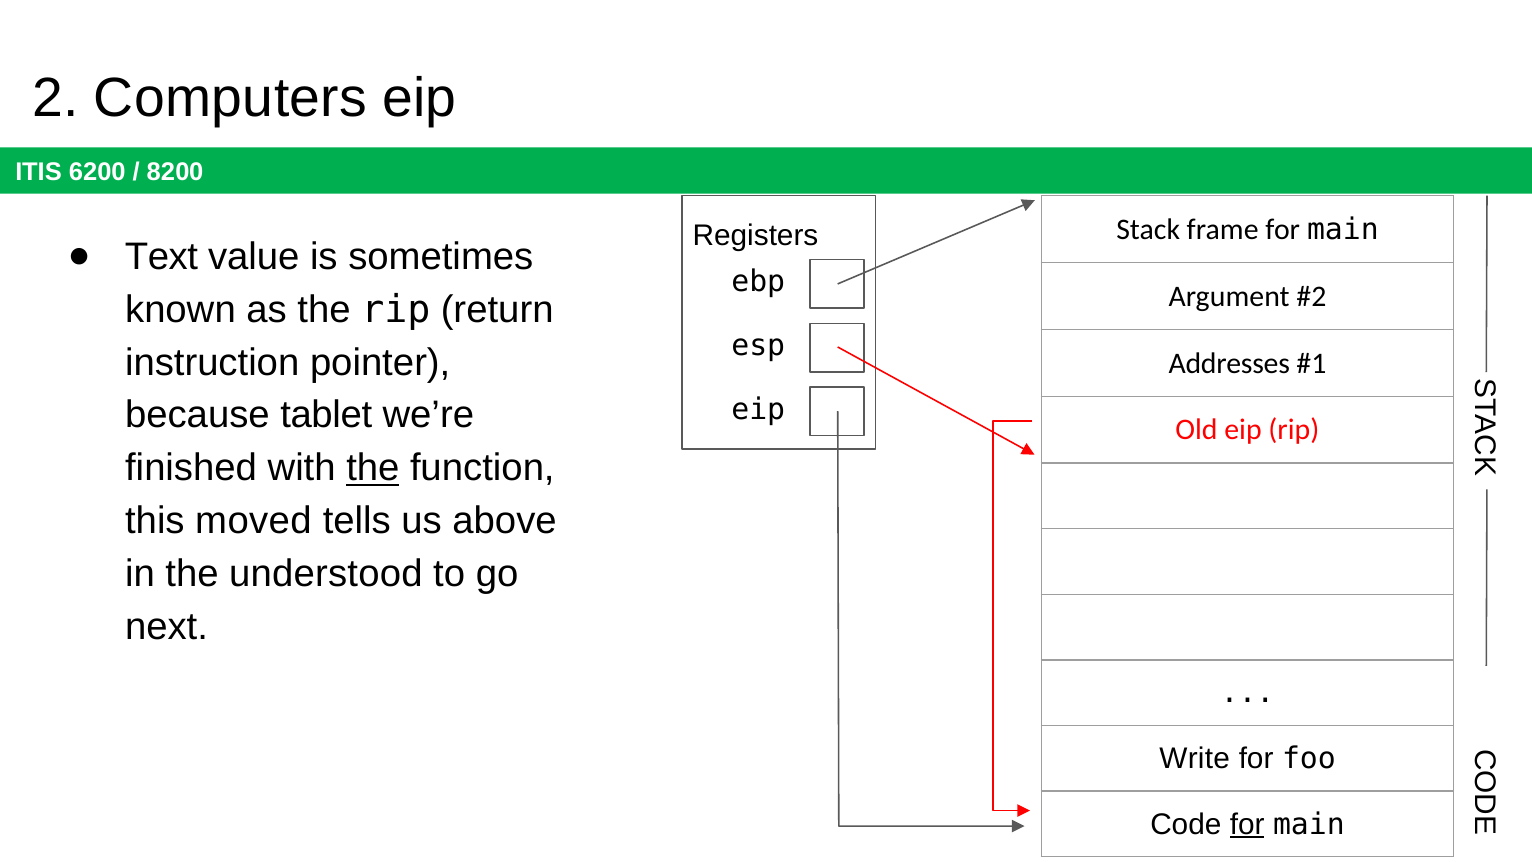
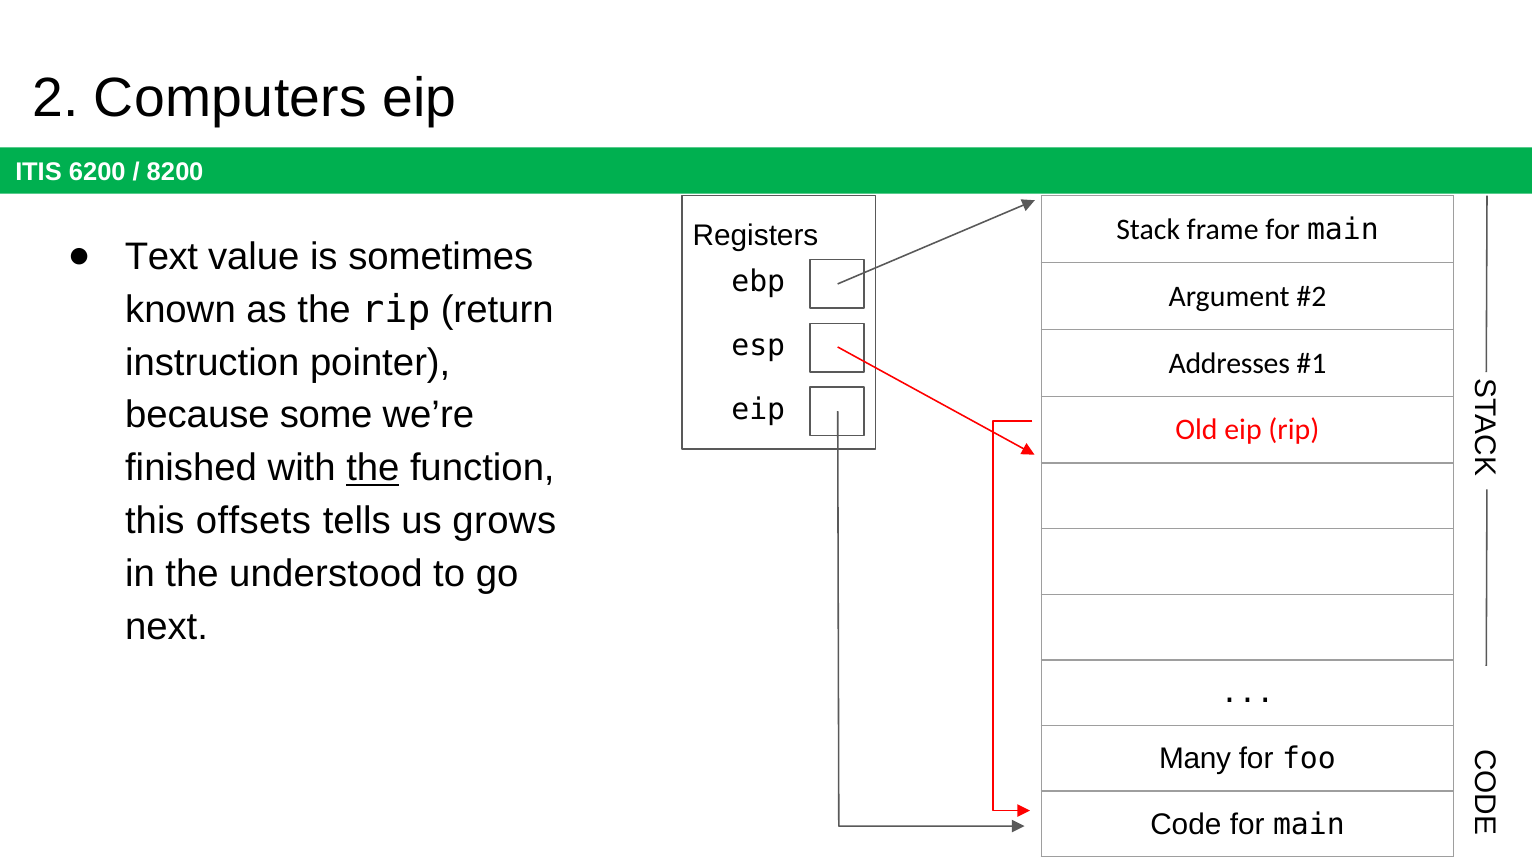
tablet: tablet -> some (326, 415)
moved: moved -> offsets (253, 521)
above: above -> grows (504, 521)
Write: Write -> Many (1195, 759)
for underline: present -> none (1247, 824)
